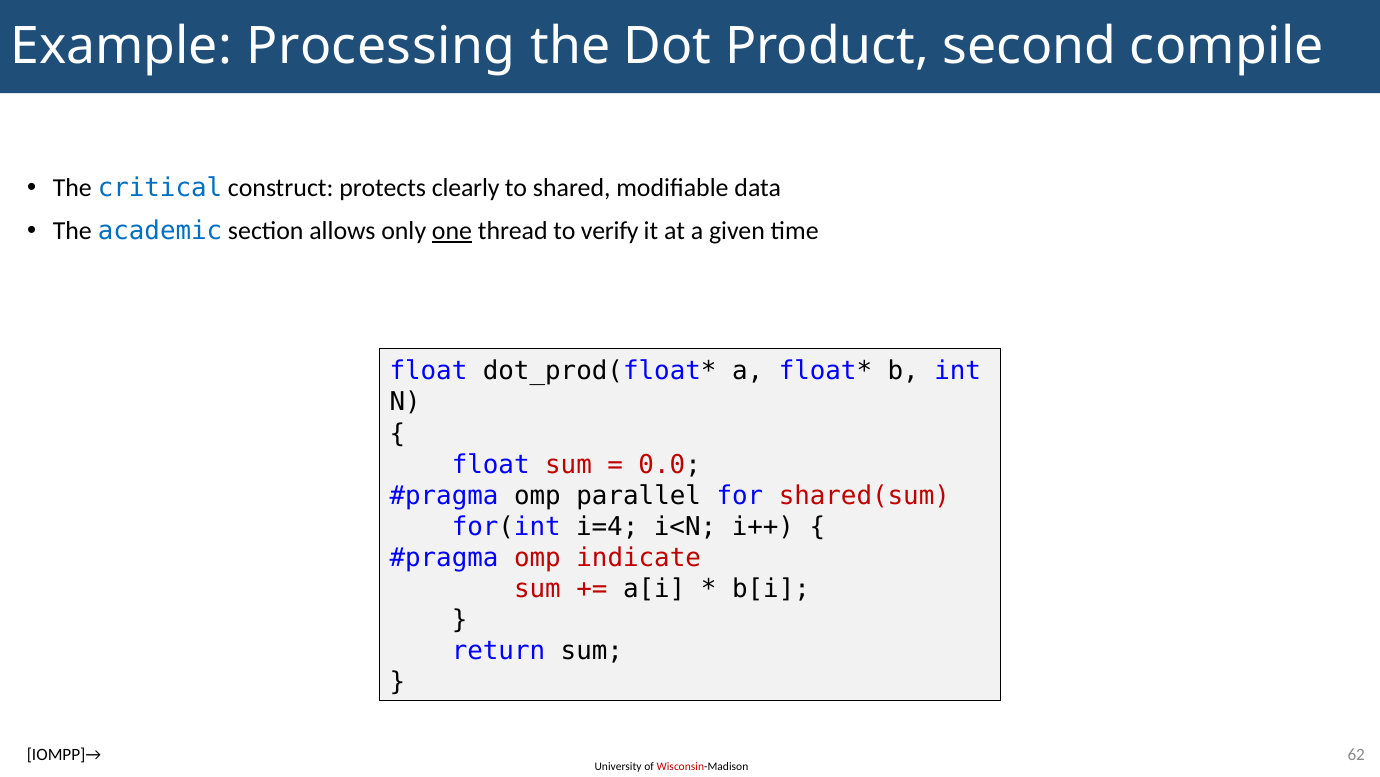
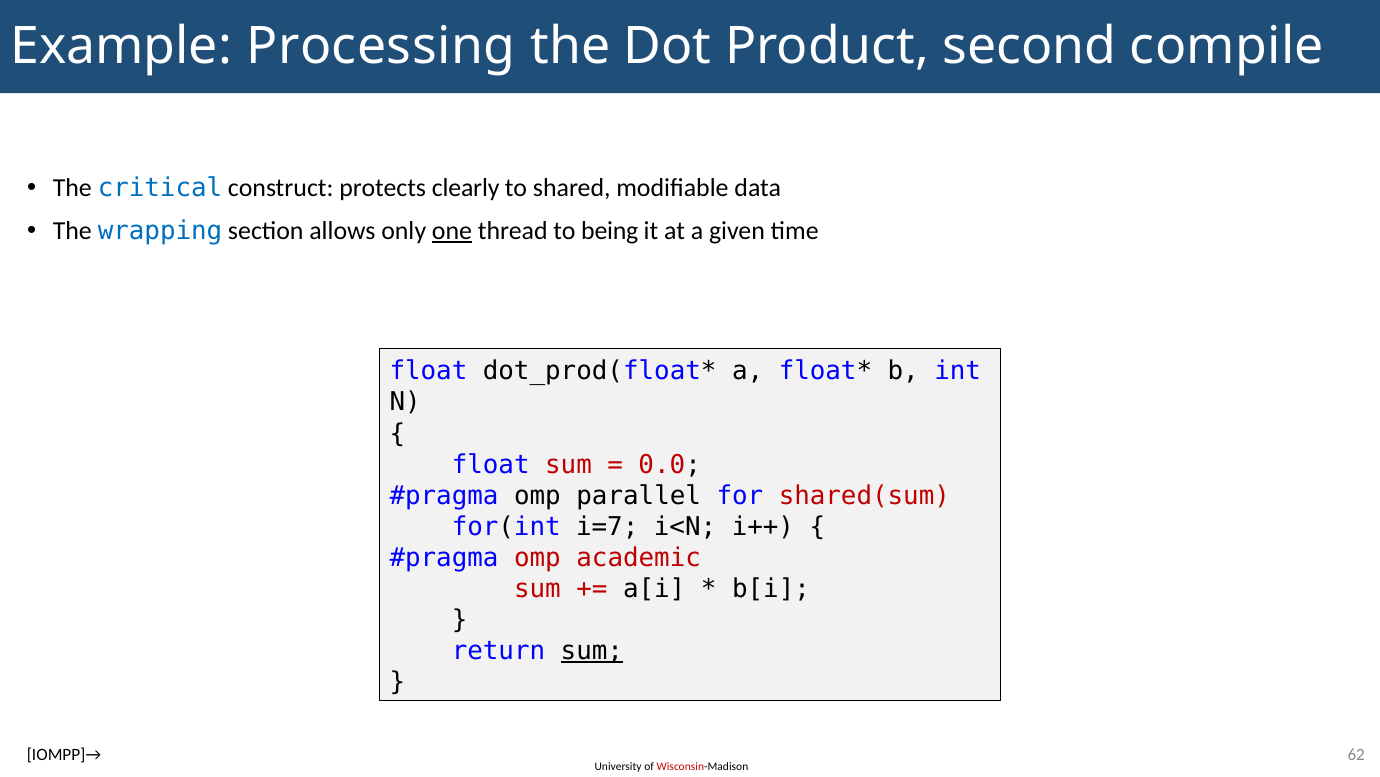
academic: academic -> wrapping (160, 231)
verify: verify -> being (610, 231)
i=4: i=4 -> i=7 (607, 526)
indicate: indicate -> academic (639, 557)
sum underline: none -> present (592, 650)
